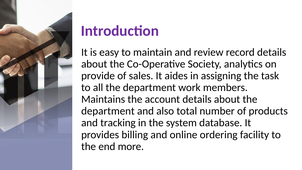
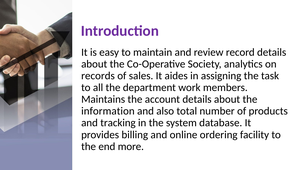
provide: provide -> records (98, 76)
department: department -> information (108, 111)
